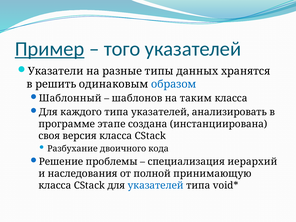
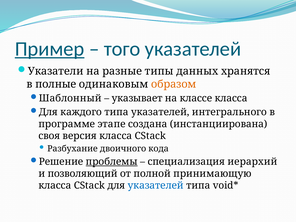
решить: решить -> полные (56, 84)
образом colour: blue -> orange (174, 84)
шаблонов: шаблонов -> указывает (137, 98)
таким: таким -> классе (196, 98)
анализировать: анализировать -> интегрального (229, 112)
проблемы underline: none -> present (112, 162)
наследования: наследования -> позволяющий (83, 174)
